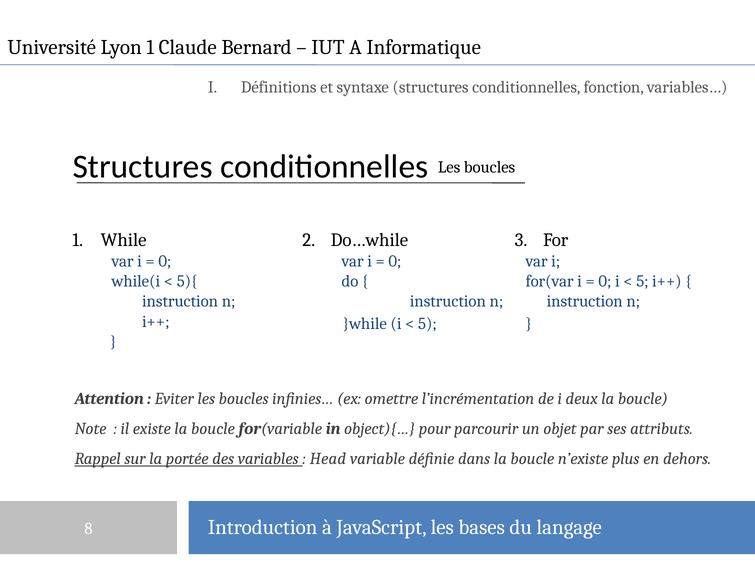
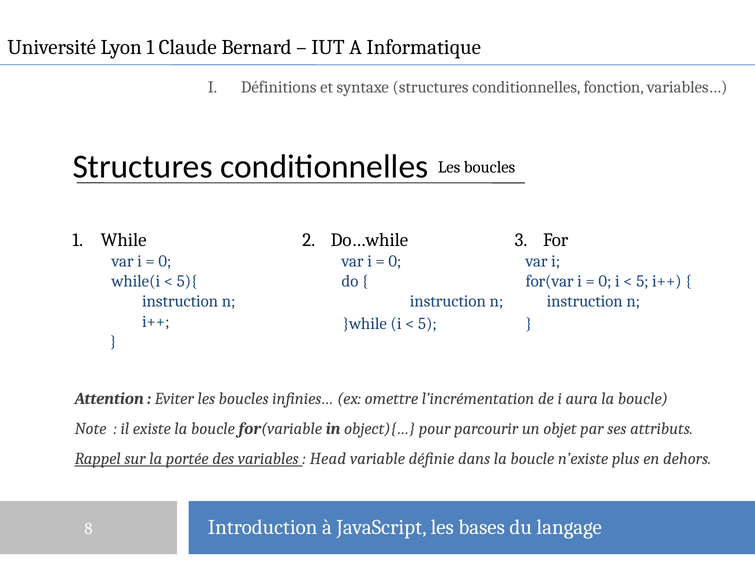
deux: deux -> aura (582, 399)
